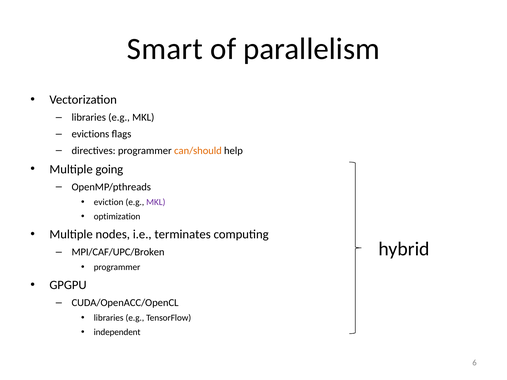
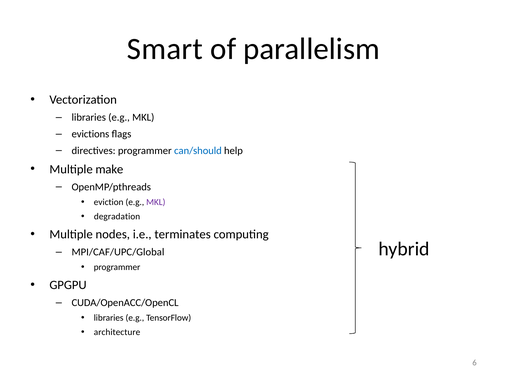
can/should colour: orange -> blue (198, 151)
going: going -> make (109, 169)
optimization: optimization -> degradation (117, 217)
MPI/CAF/UPC/Broken: MPI/CAF/UPC/Broken -> MPI/CAF/UPC/Global (118, 252)
independent: independent -> architecture (117, 332)
